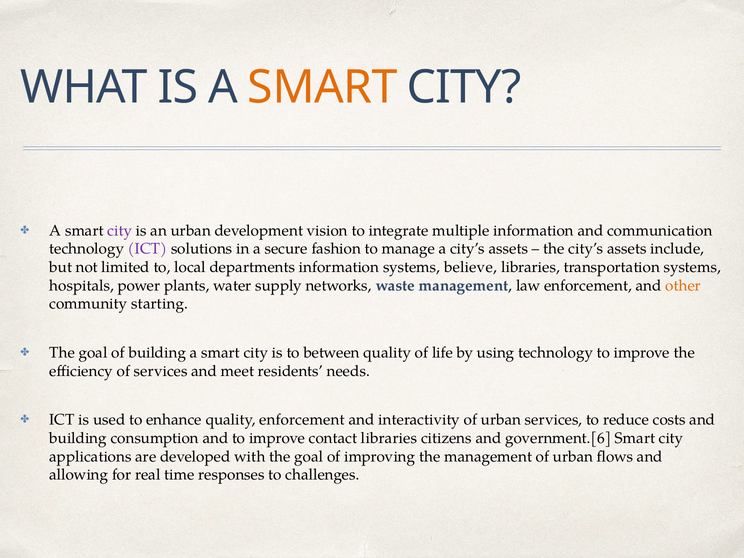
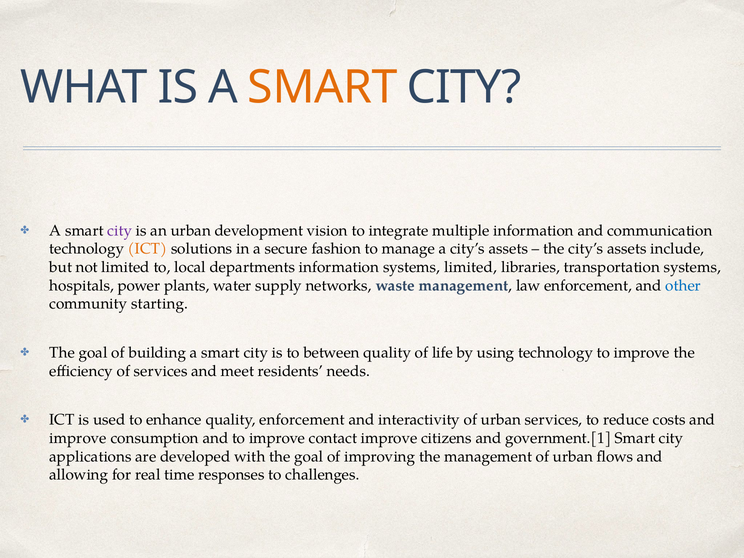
ICT colour: purple -> orange (148, 249)
systems believe: believe -> limited (471, 267)
other colour: orange -> blue (683, 286)
building: building -> improve (78, 438)
contact libraries: libraries -> improve (389, 438)
government.[6: government.[6 -> government.[1 (558, 438)
